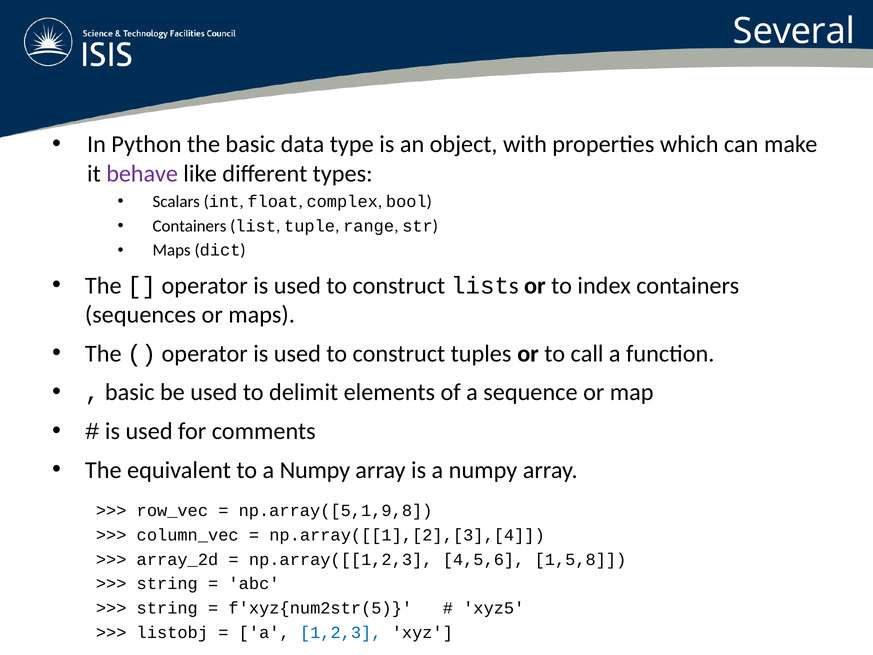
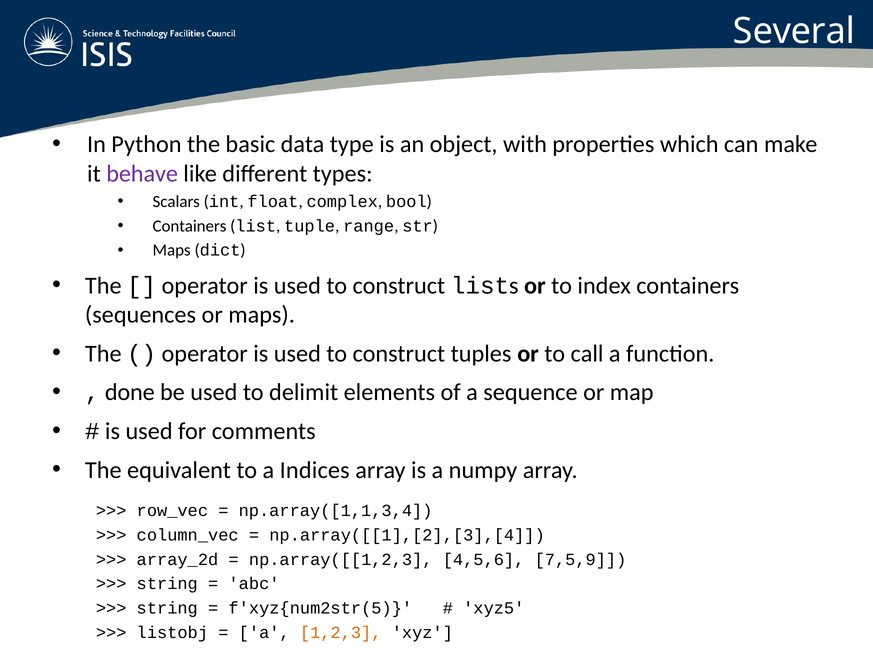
basic: basic -> done (130, 392)
to a Numpy: Numpy -> Indices (315, 470)
np.array([5,1,9,8: np.array([5,1,9,8 -> np.array([1,1,3,4 (336, 510)
1,5,8: 1,5,8 -> 7,5,9 (580, 559)
1,2,3 colour: blue -> orange (341, 632)
